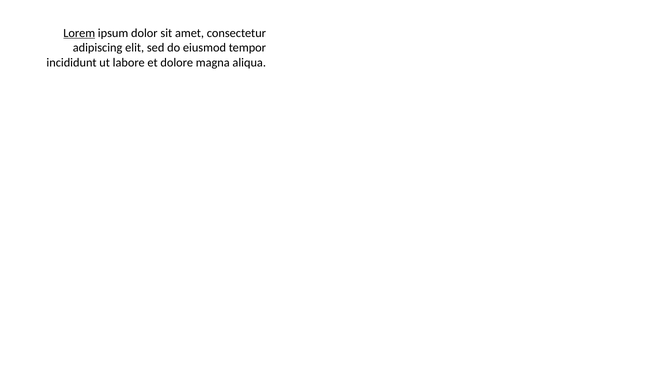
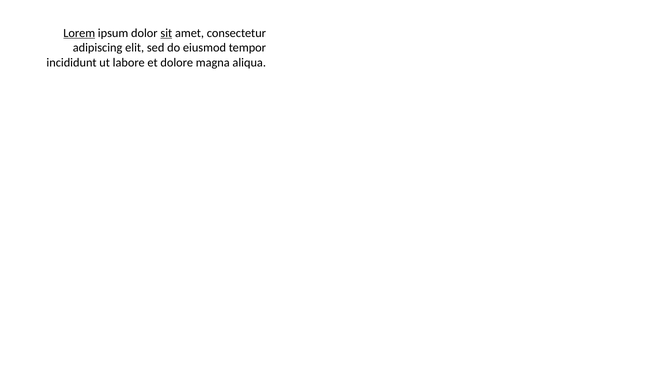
sit underline: none -> present (166, 33)
